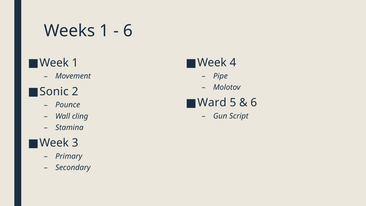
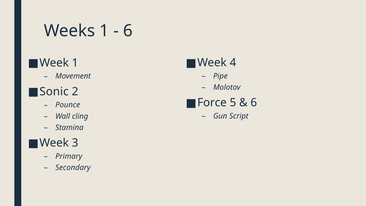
Ward: Ward -> Force (212, 103)
